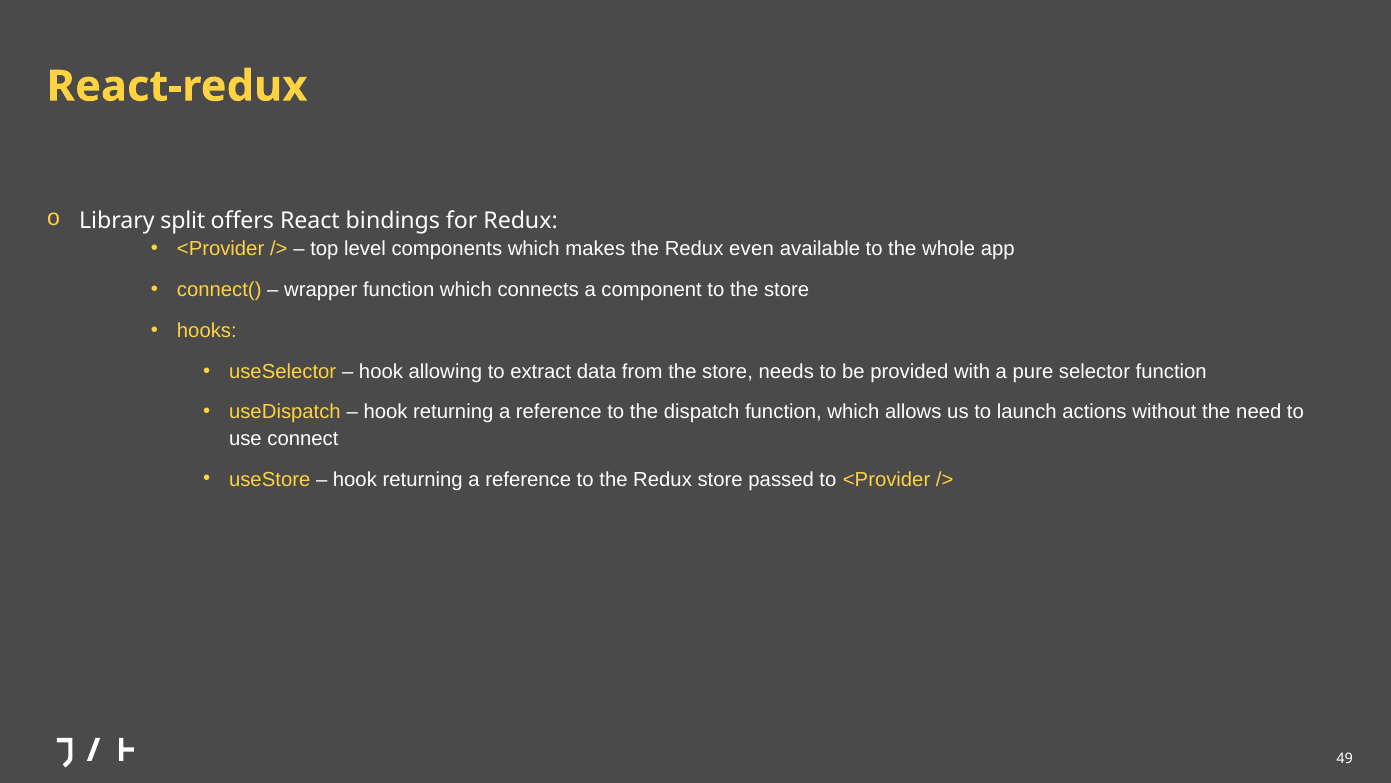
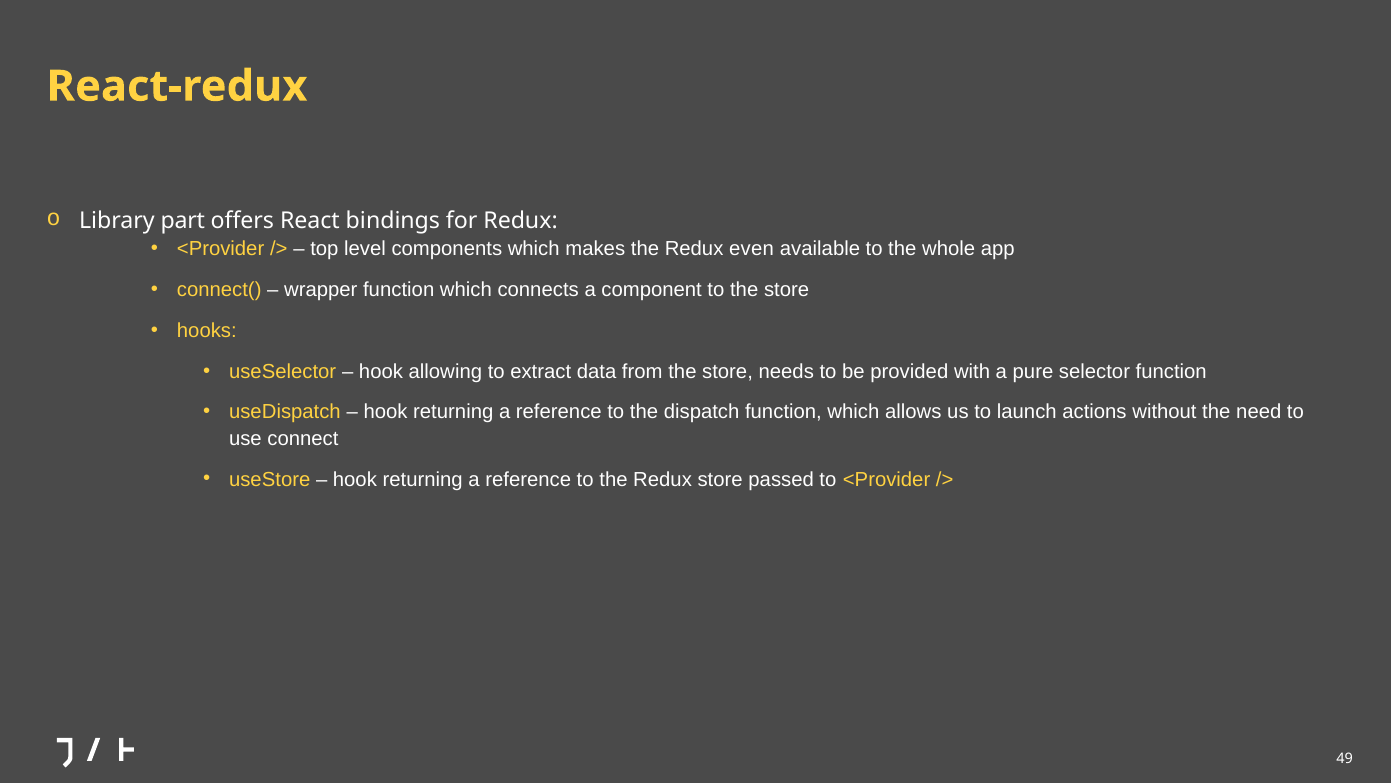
split: split -> part (183, 221)
